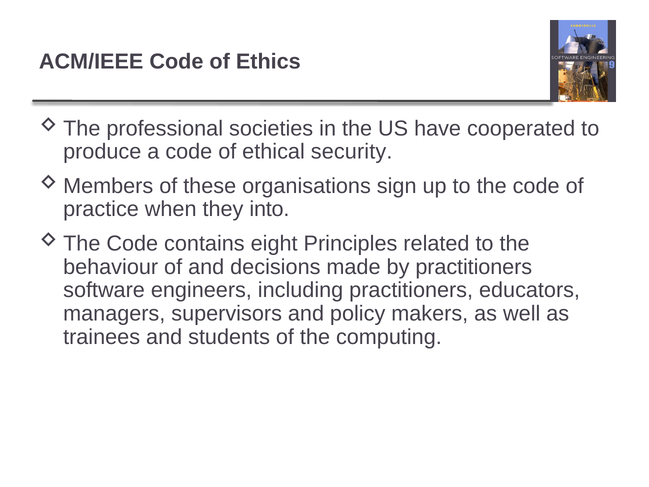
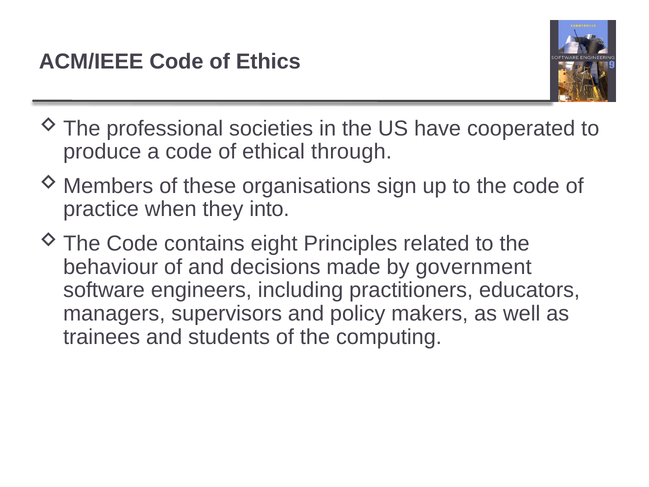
security: security -> through (352, 152)
by practitioners: practitioners -> government (474, 267)
